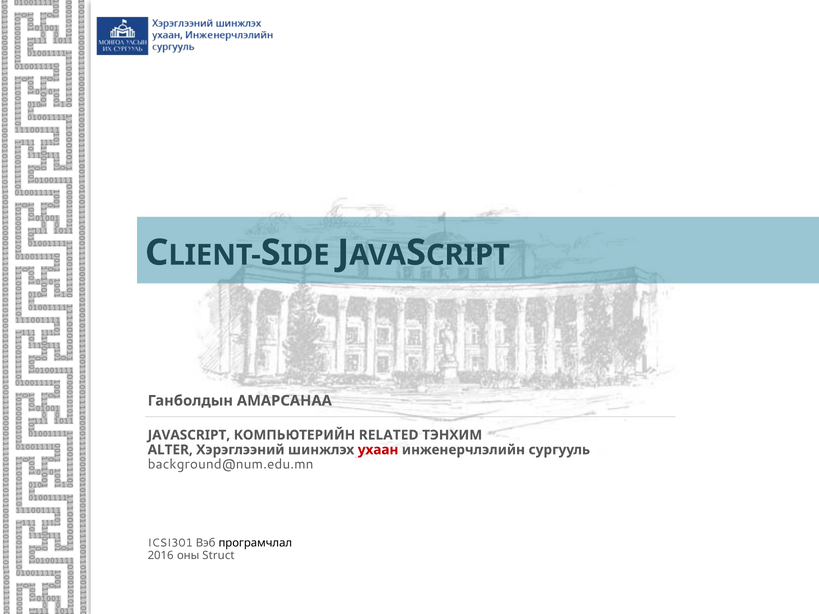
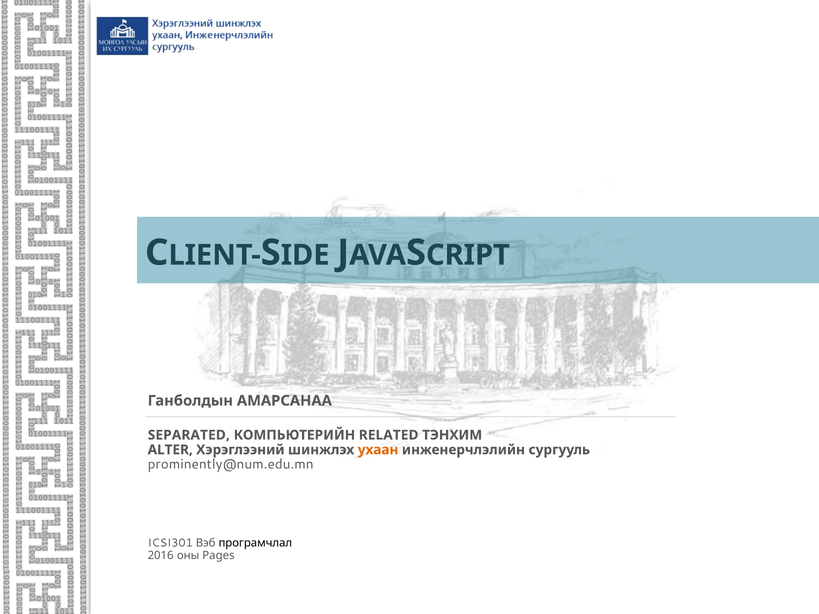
JAVASCRIPT: JAVASCRIPT -> SEPARATED (189, 435)
ухаан colour: red -> orange (378, 450)
background@num.edu.mn: background@num.edu.mn -> prominently@num.edu.mn (231, 465)
Struct: Struct -> Pages (218, 556)
